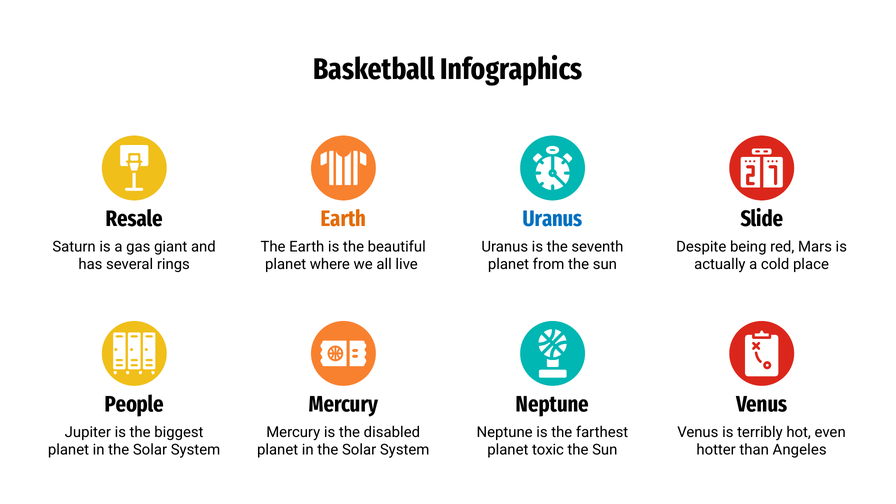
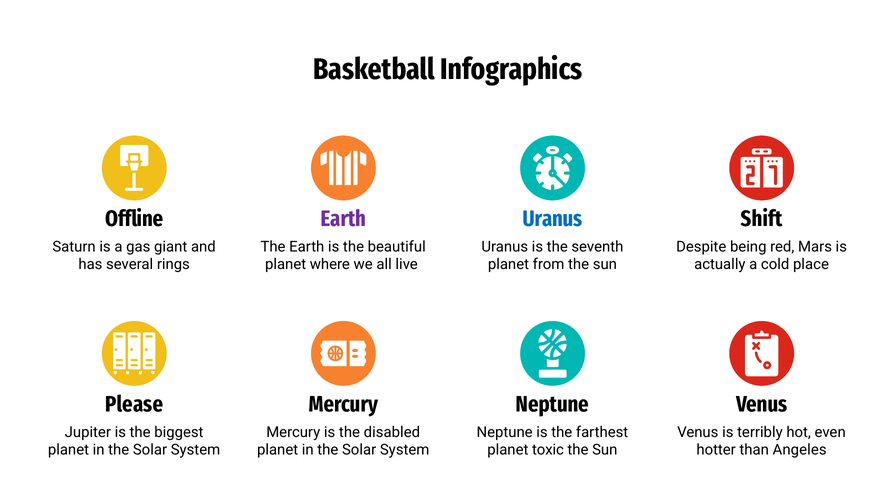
Resale: Resale -> Offline (134, 219)
Earth colour: orange -> purple (343, 219)
Slide: Slide -> Shift (762, 219)
People: People -> Please (134, 404)
